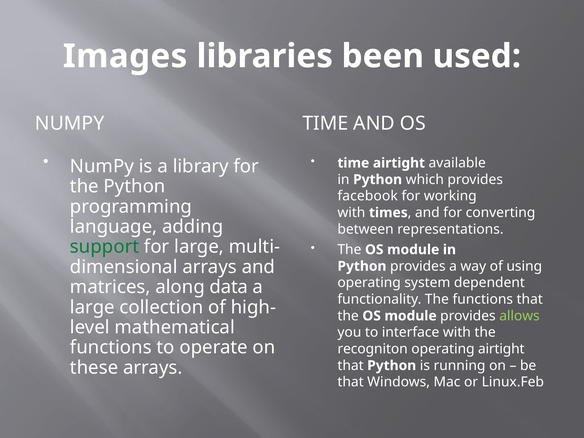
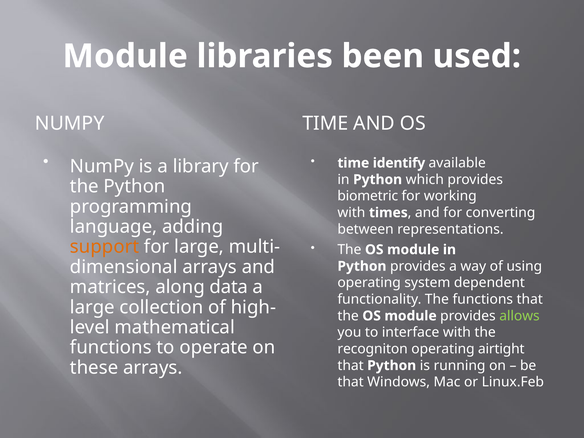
Images: Images -> Module (125, 56)
time airtight: airtight -> identify (399, 163)
facebook: facebook -> biometric (368, 196)
support colour: green -> orange (105, 247)
